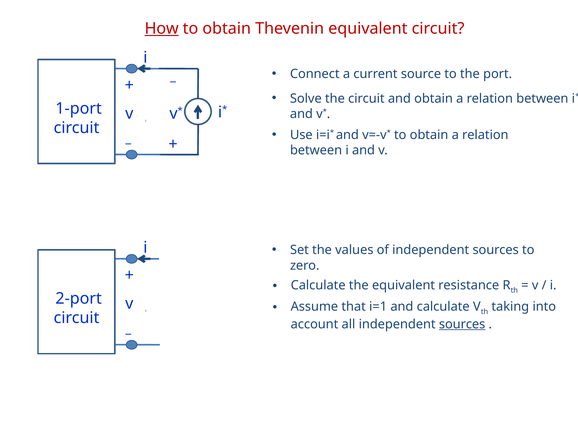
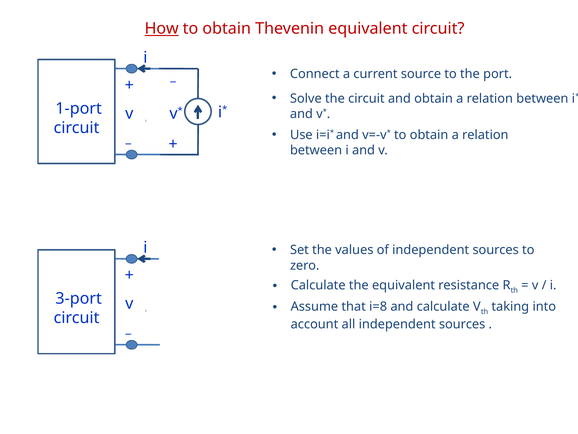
2-port: 2-port -> 3-port (79, 298)
i=1: i=1 -> i=8 (378, 306)
sources underline: present -> none (462, 324)
